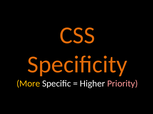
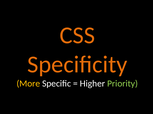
Priority colour: pink -> light green (123, 84)
